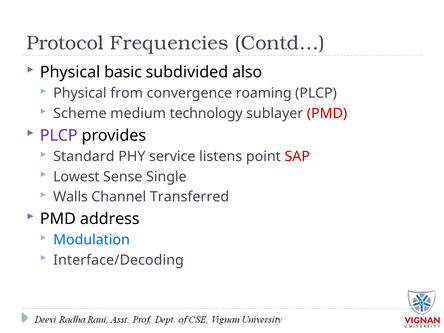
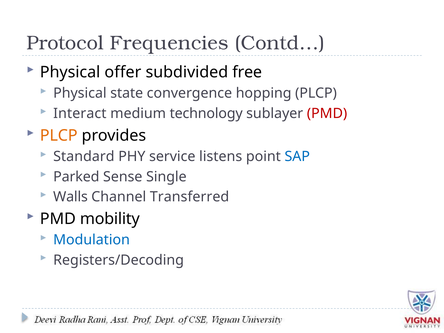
basic: basic -> offer (123, 72)
also: also -> free (247, 72)
from: from -> state (127, 93)
roaming: roaming -> hopping (264, 93)
Scheme: Scheme -> Interact (80, 113)
PLCP colour: purple -> orange (59, 135)
SAP colour: red -> blue (297, 157)
Lowest: Lowest -> Parked (76, 177)
address: address -> mobility (110, 219)
Interface/Decoding: Interface/Decoding -> Registers/Decoding (119, 260)
